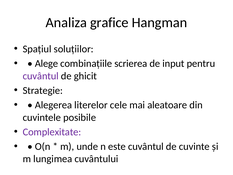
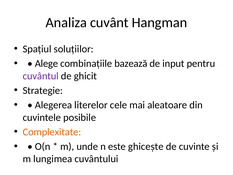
grafice: grafice -> cuvânt (109, 23)
scrierea: scrierea -> bazează (131, 63)
Complexitate colour: purple -> orange (52, 132)
este cuvântul: cuvântul -> ghicește (146, 146)
